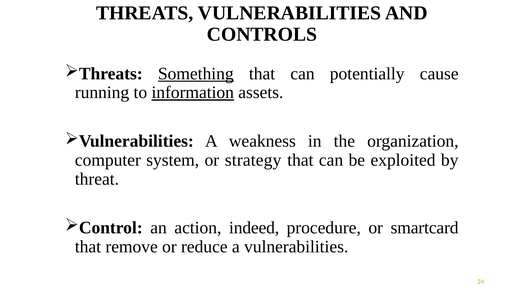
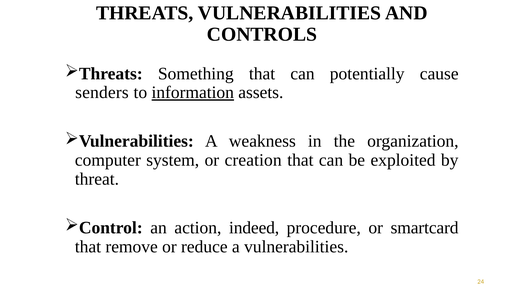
Something underline: present -> none (196, 74)
running: running -> senders (102, 92)
strategy: strategy -> creation (253, 160)
